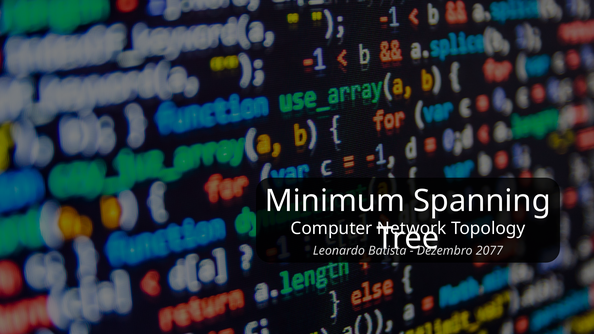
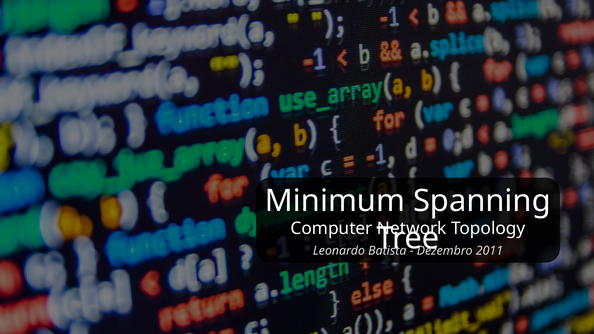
2077: 2077 -> 2011 (489, 251)
